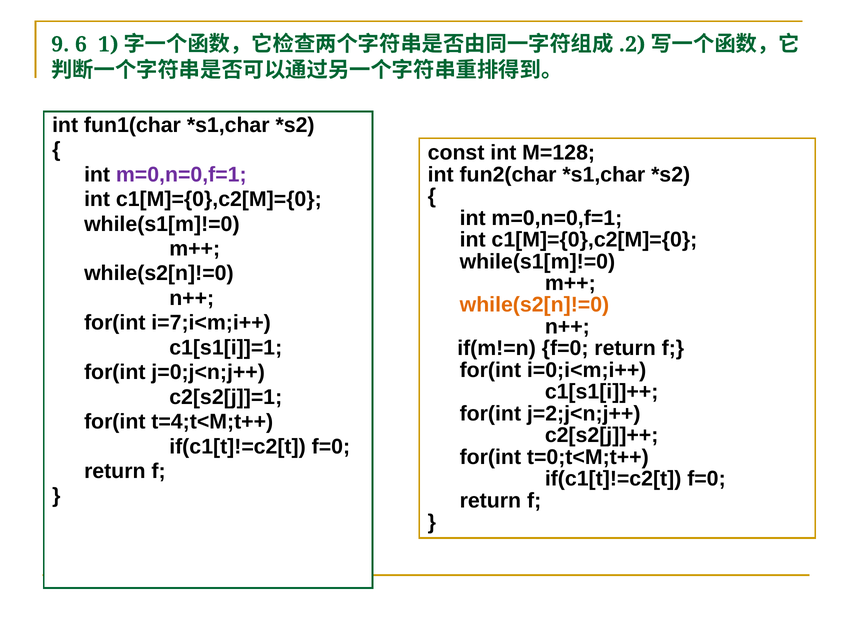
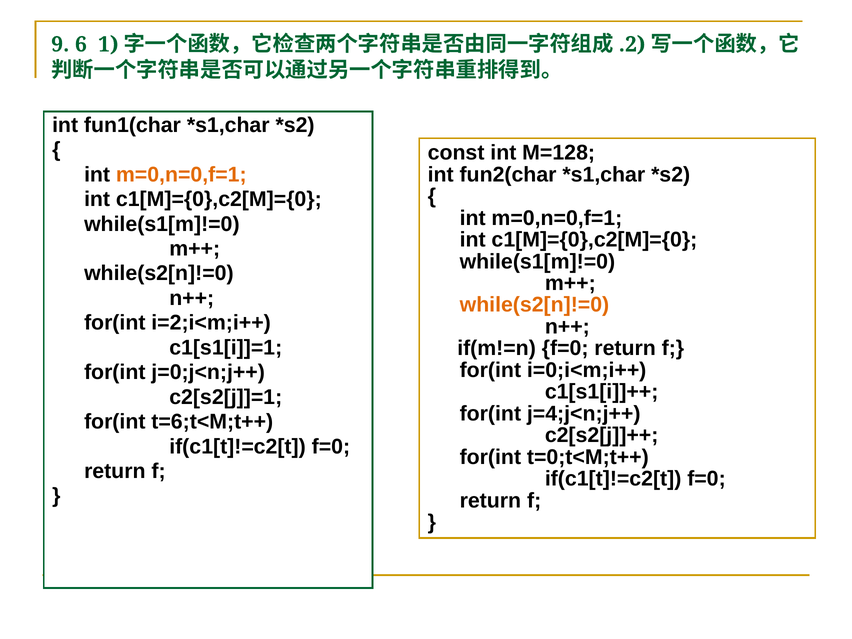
m=0,n=0,f=1 colour: purple -> orange (181, 175)
i=7;i<m;i++: i=7;i<m;i++ -> i=2;i<m;i++ (211, 323)
j=2;j<n;j++: j=2;j<n;j++ -> j=4;j<n;j++ (584, 414)
t=4;t<M;t++: t=4;t<M;t++ -> t=6;t<M;t++ (212, 422)
